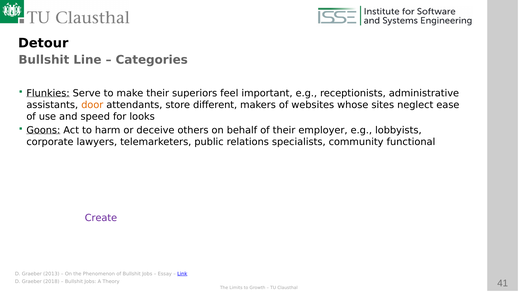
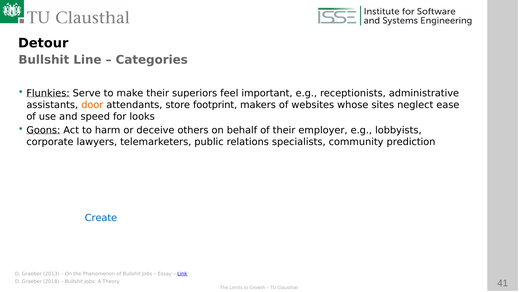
different: different -> footprint (215, 105)
functional: functional -> prediction (411, 142)
Create colour: purple -> blue (101, 218)
